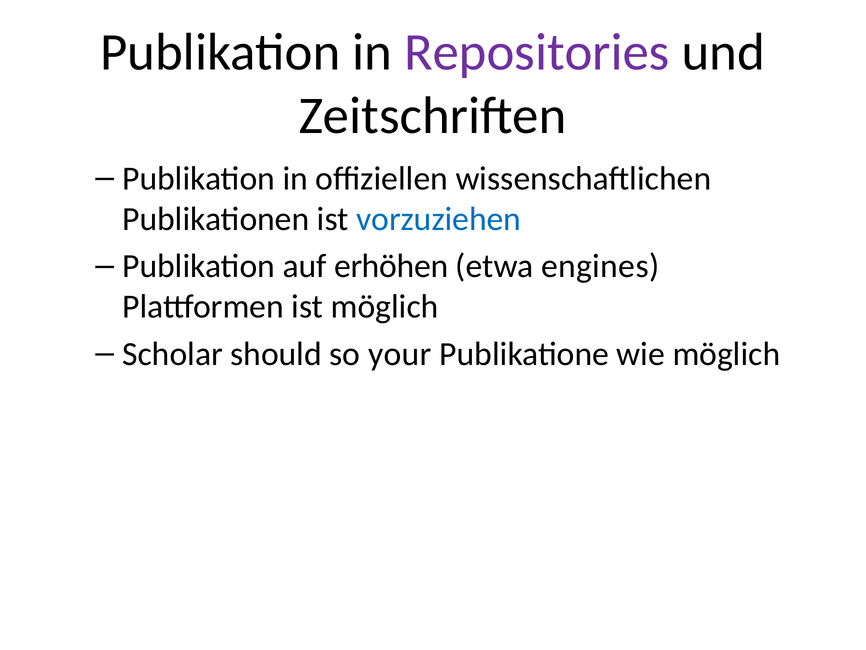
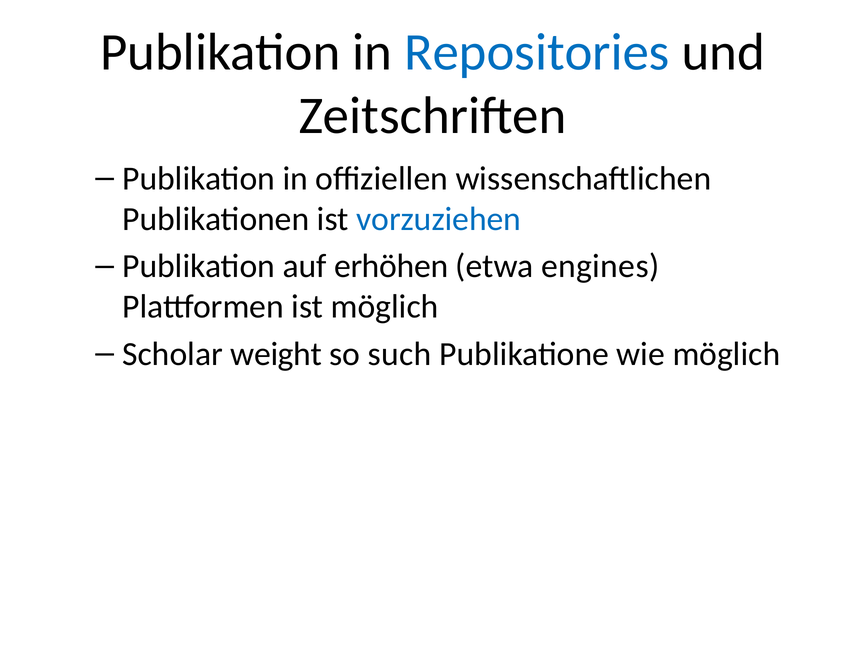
Repositories colour: purple -> blue (537, 52)
should: should -> weight (276, 354)
your: your -> such (400, 354)
